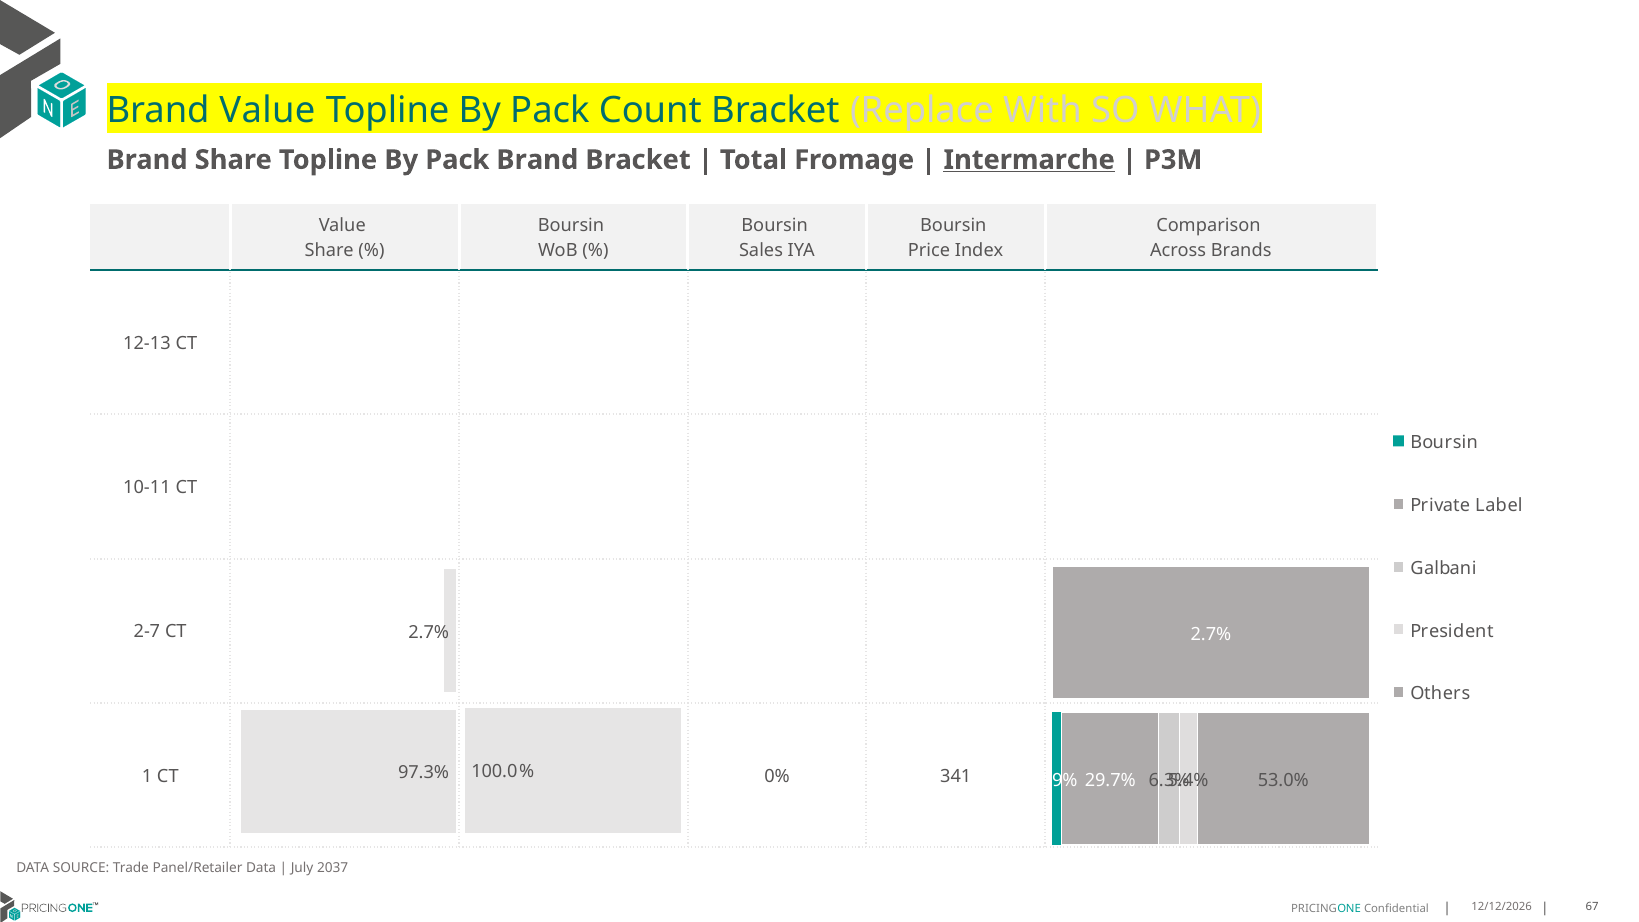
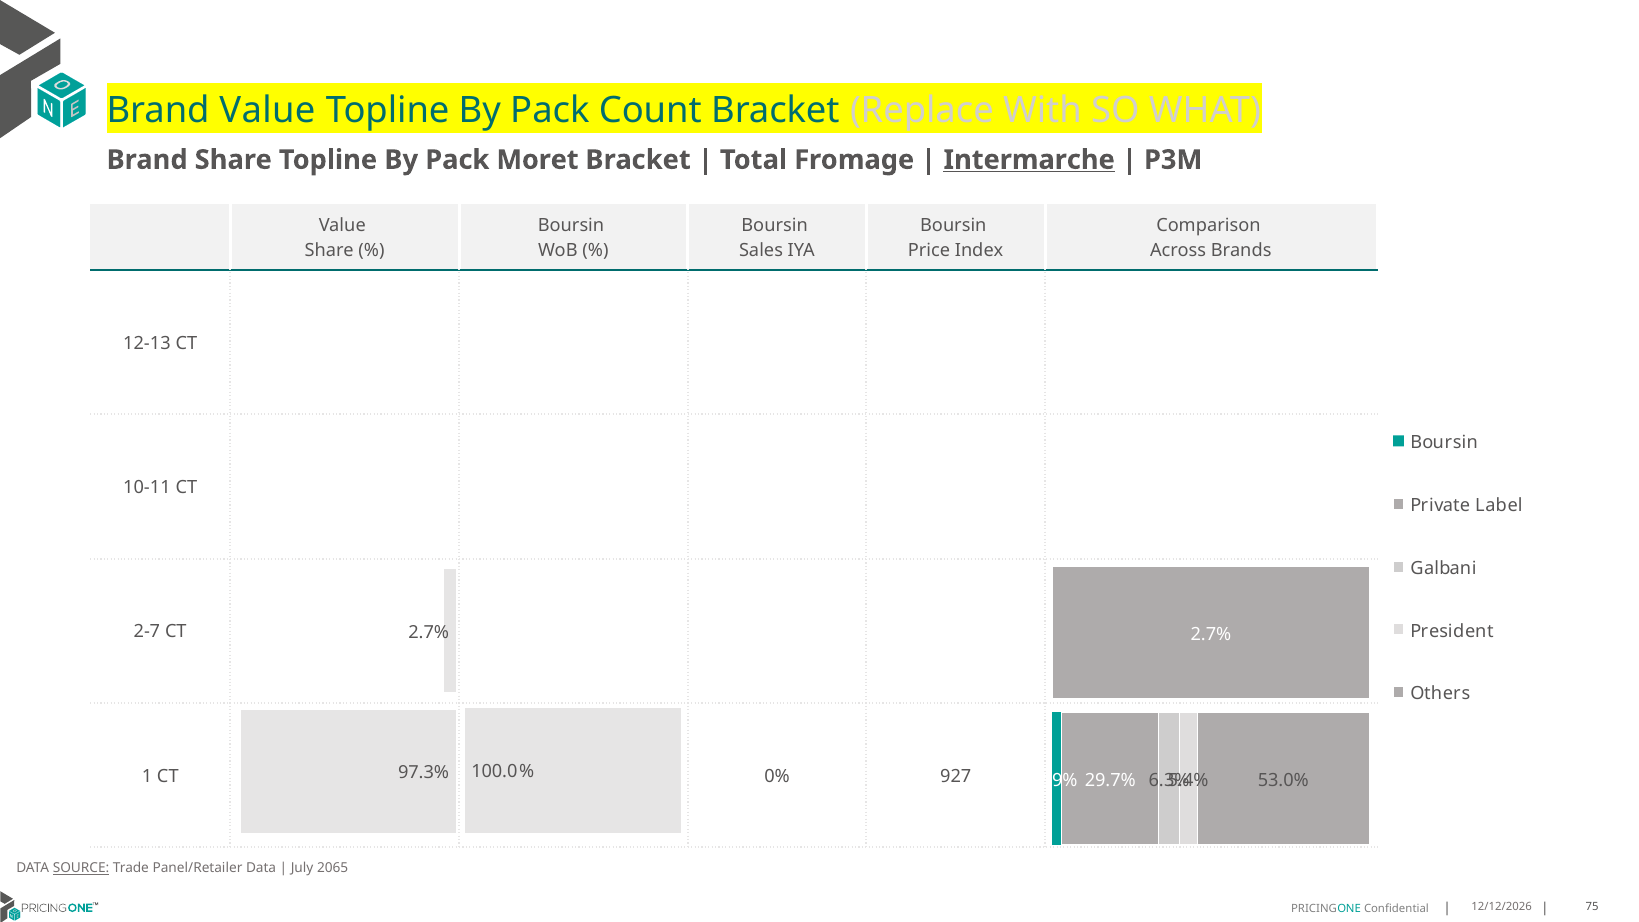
Pack Brand: Brand -> Moret (537, 160)
341: 341 -> 927 (956, 777)
SOURCE underline: none -> present (81, 868)
2037: 2037 -> 2065 (333, 868)
67: 67 -> 75 (1592, 906)
